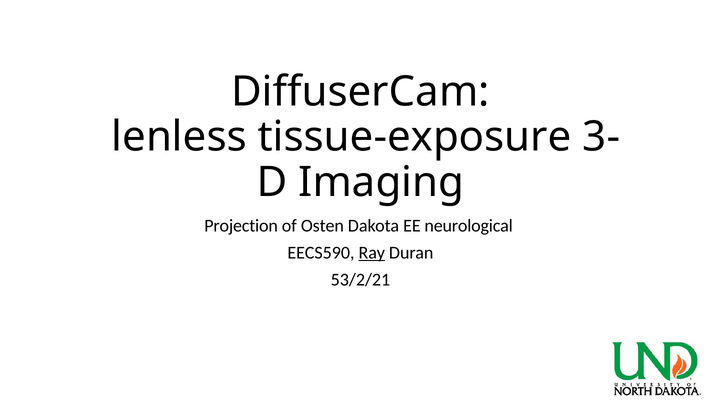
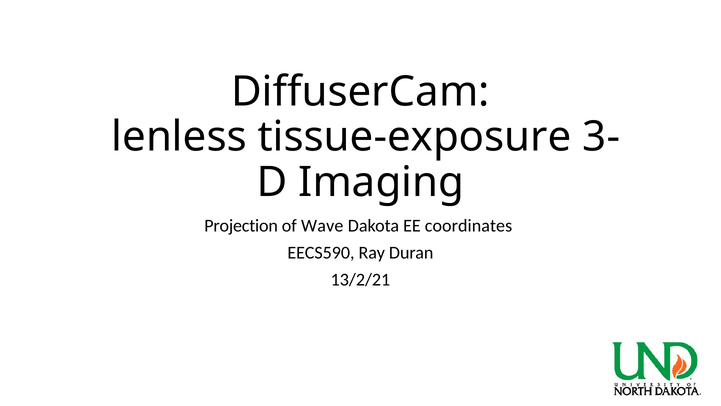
Osten: Osten -> Wave (322, 225)
neurological: neurological -> coordinates (469, 225)
Ray underline: present -> none (372, 252)
53/2/21: 53/2/21 -> 13/2/21 (360, 279)
